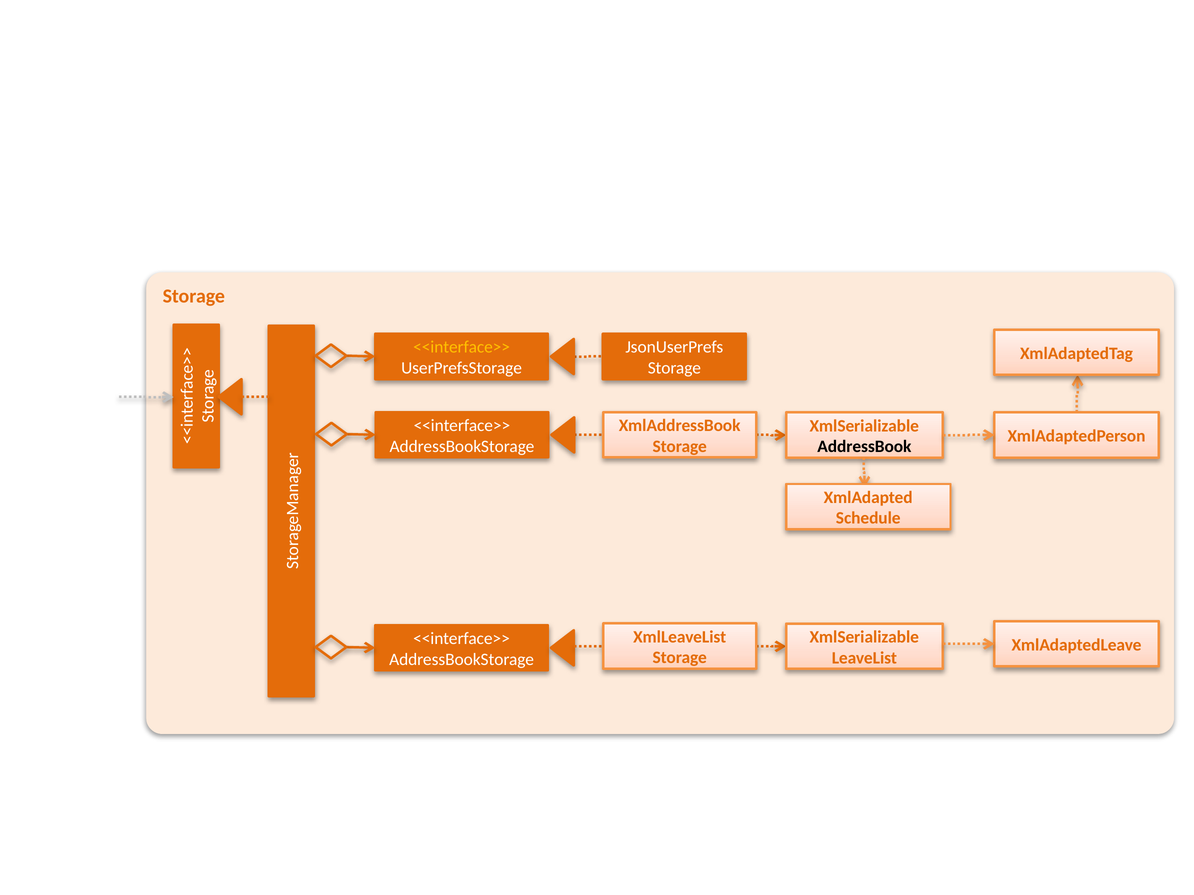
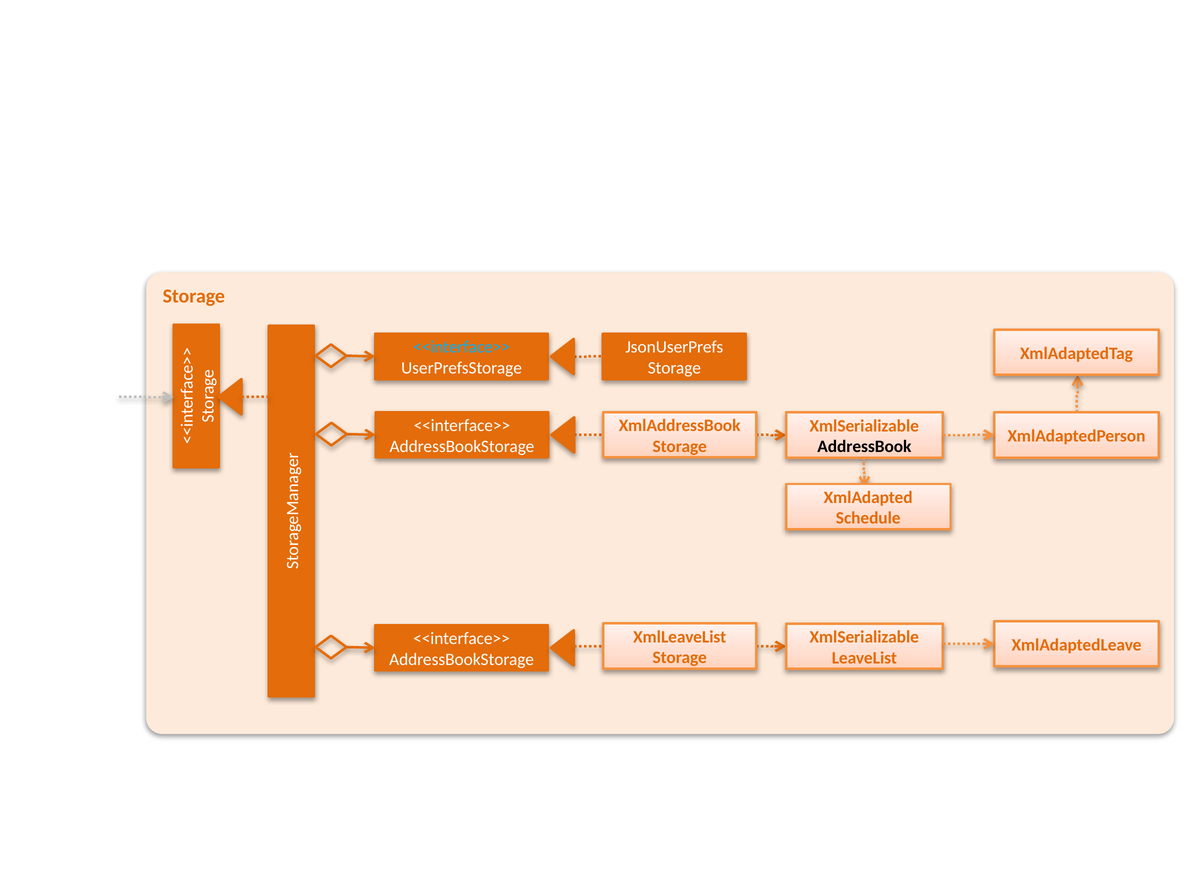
<<interface>> colour: yellow -> light blue (462, 347)
